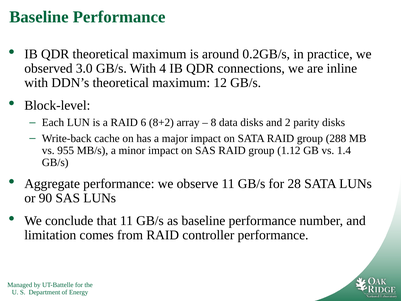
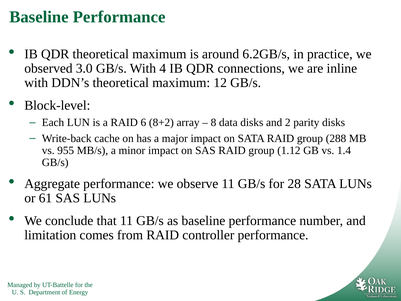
0.2GB/s: 0.2GB/s -> 6.2GB/s (266, 54)
90: 90 -> 61 (45, 198)
